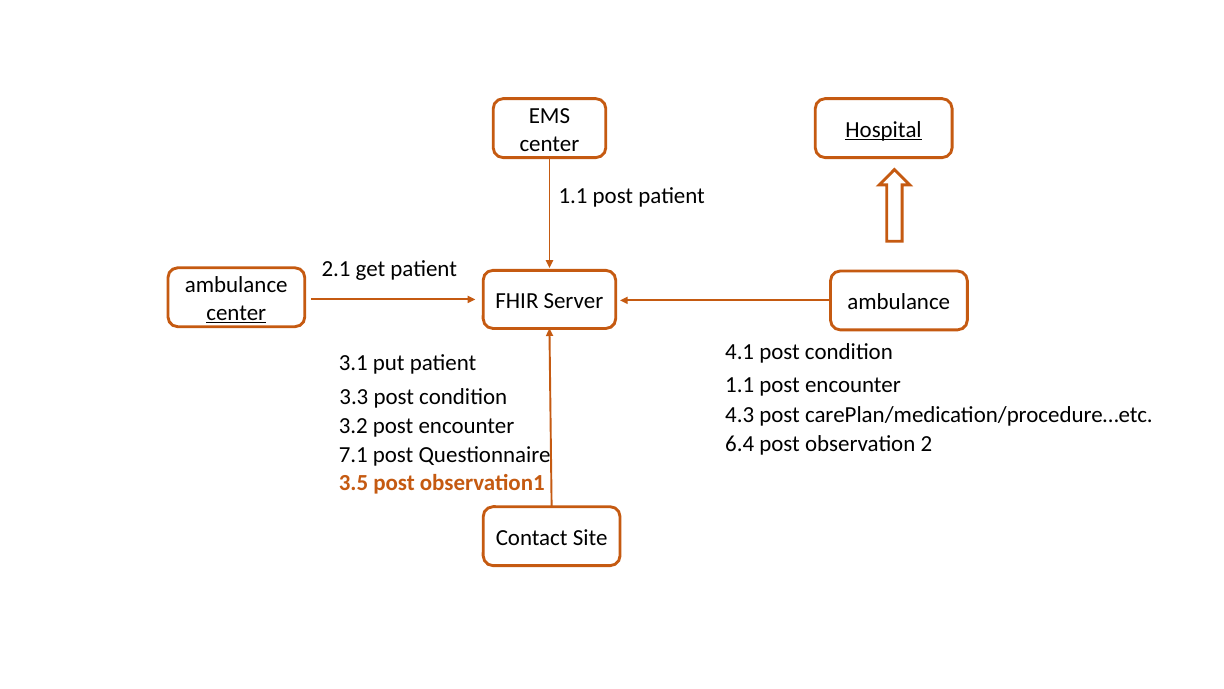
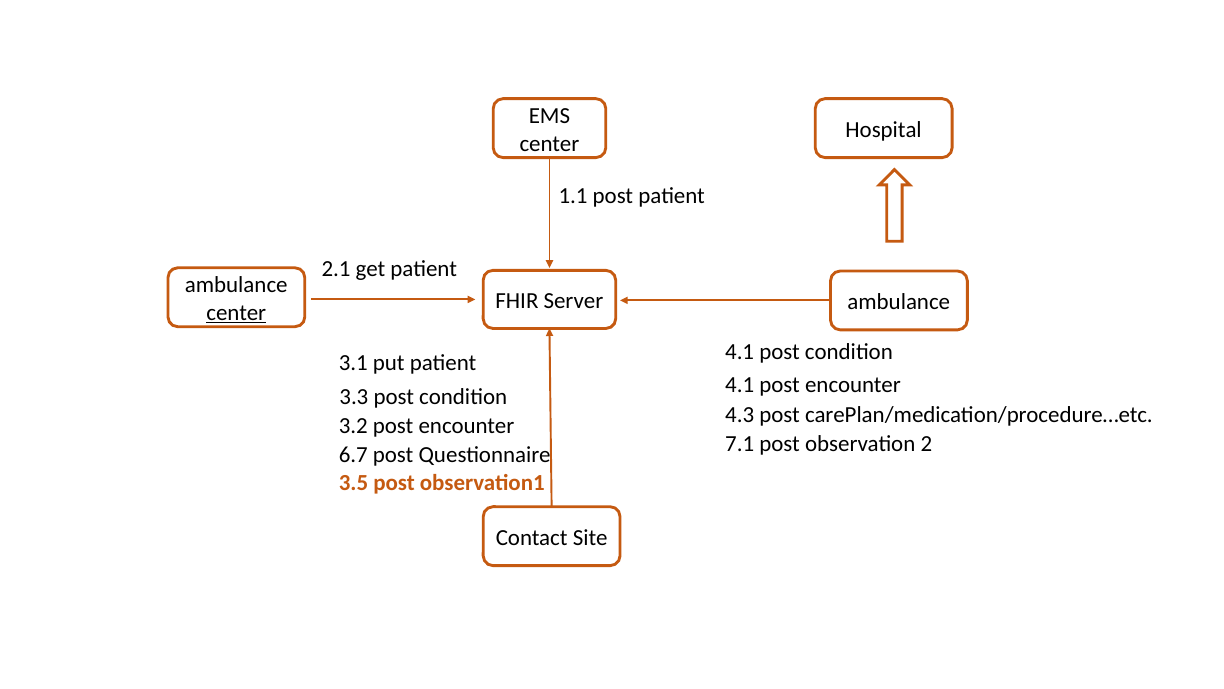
Hospital underline: present -> none (884, 130)
1.1: 1.1 -> 4.1 (740, 385)
6.4: 6.4 -> 7.1 (740, 444)
7.1: 7.1 -> 6.7 (353, 454)
